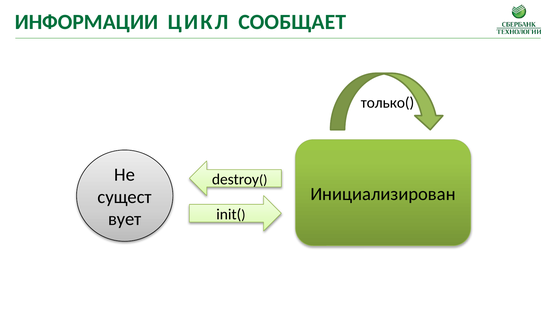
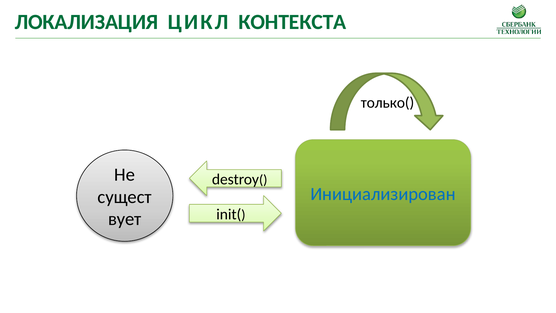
ИНФОРМАЦИИ: ИНФОРМАЦИИ -> ЛОКАЛИЗАЦИЯ (87, 22)
СООБЩАЕТ: СООБЩАЕТ -> КОНТЕКСТА (292, 22)
Инициализирован colour: black -> blue (383, 194)
